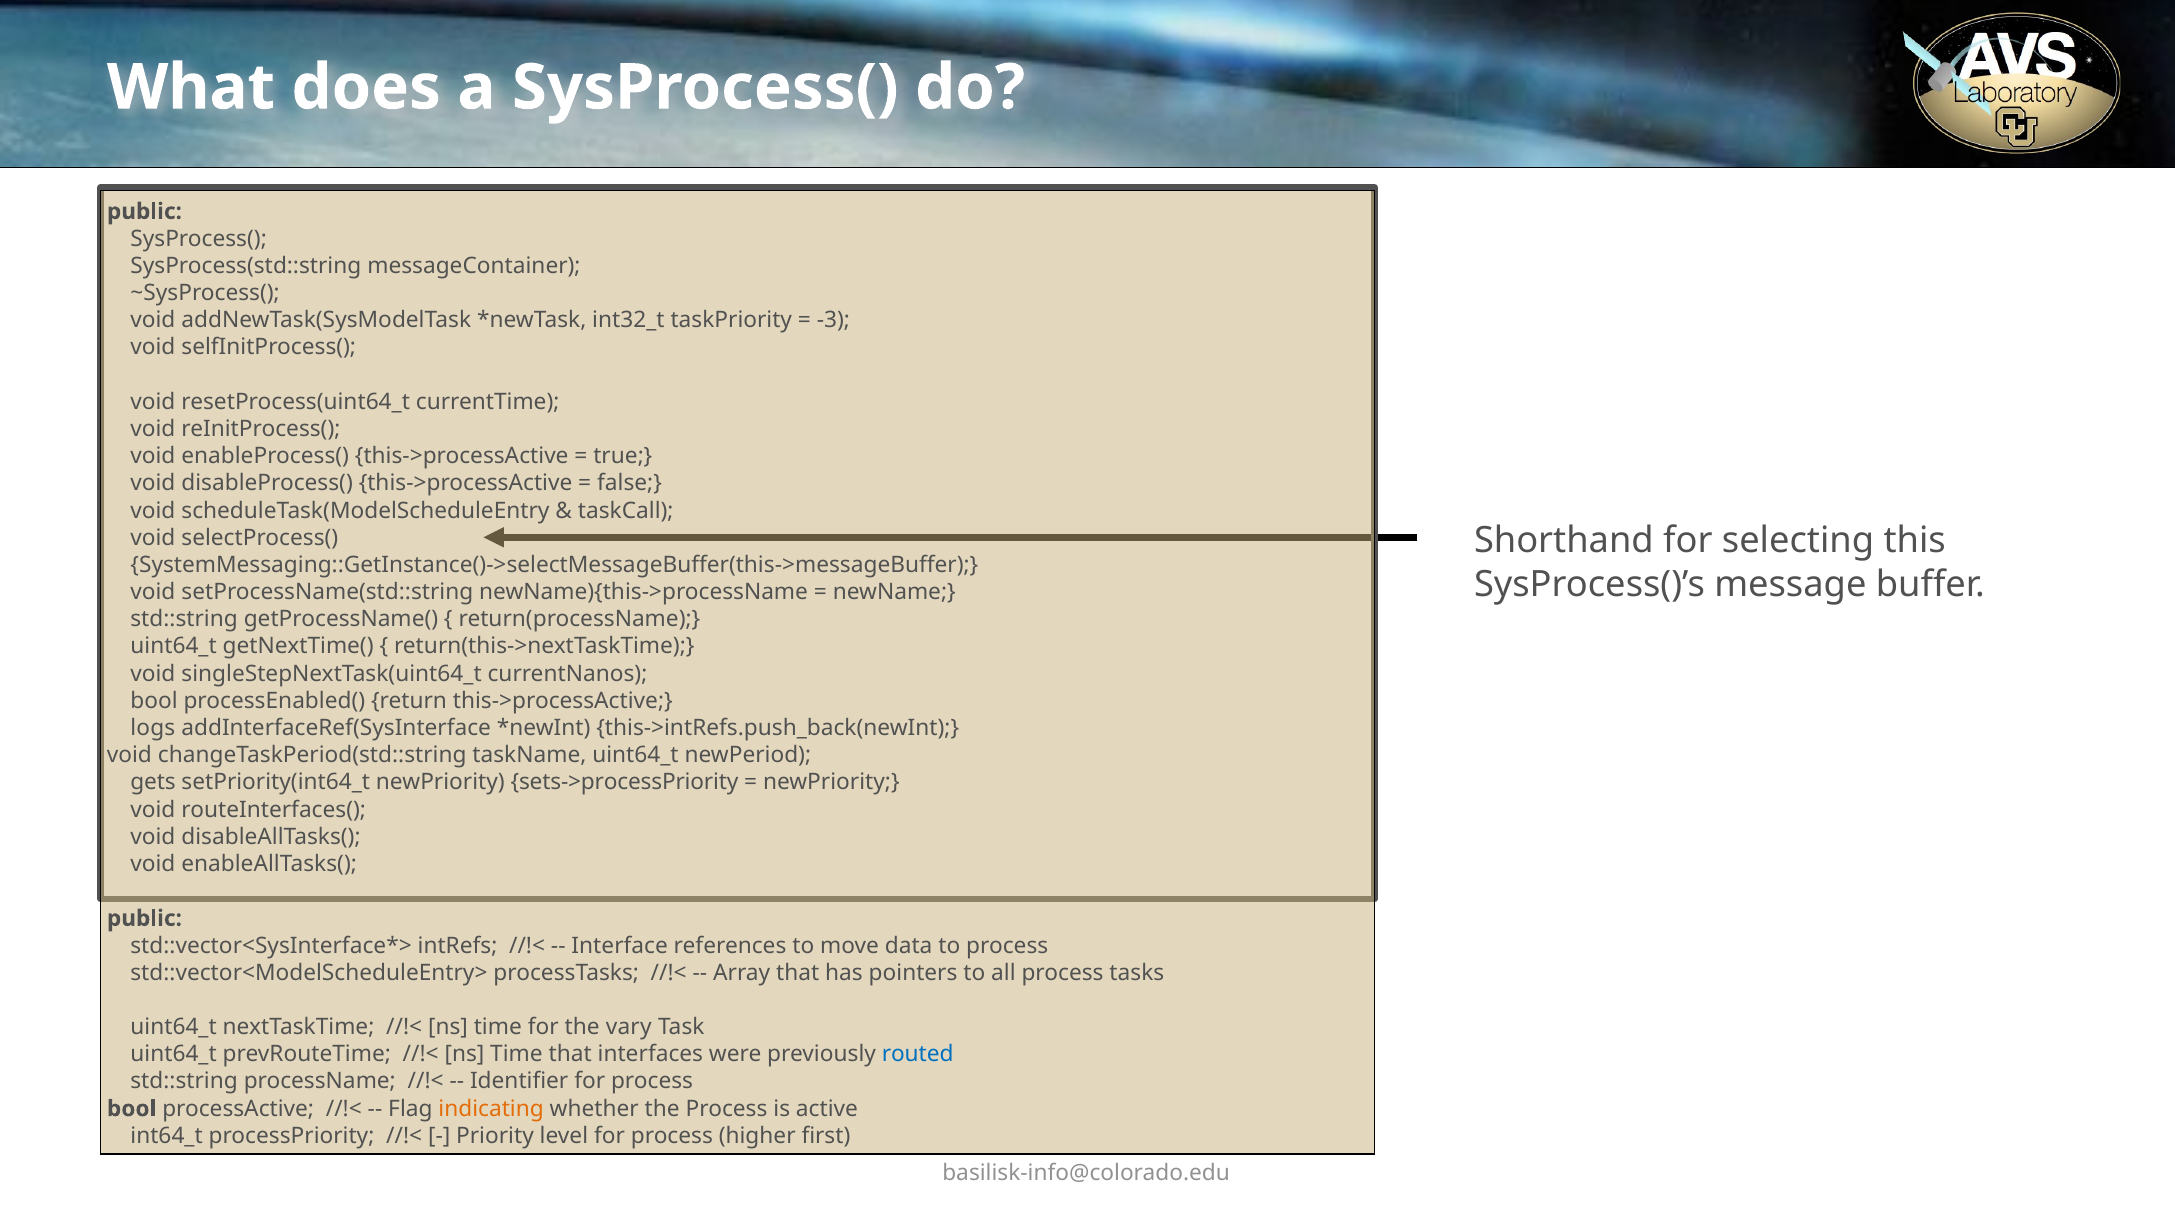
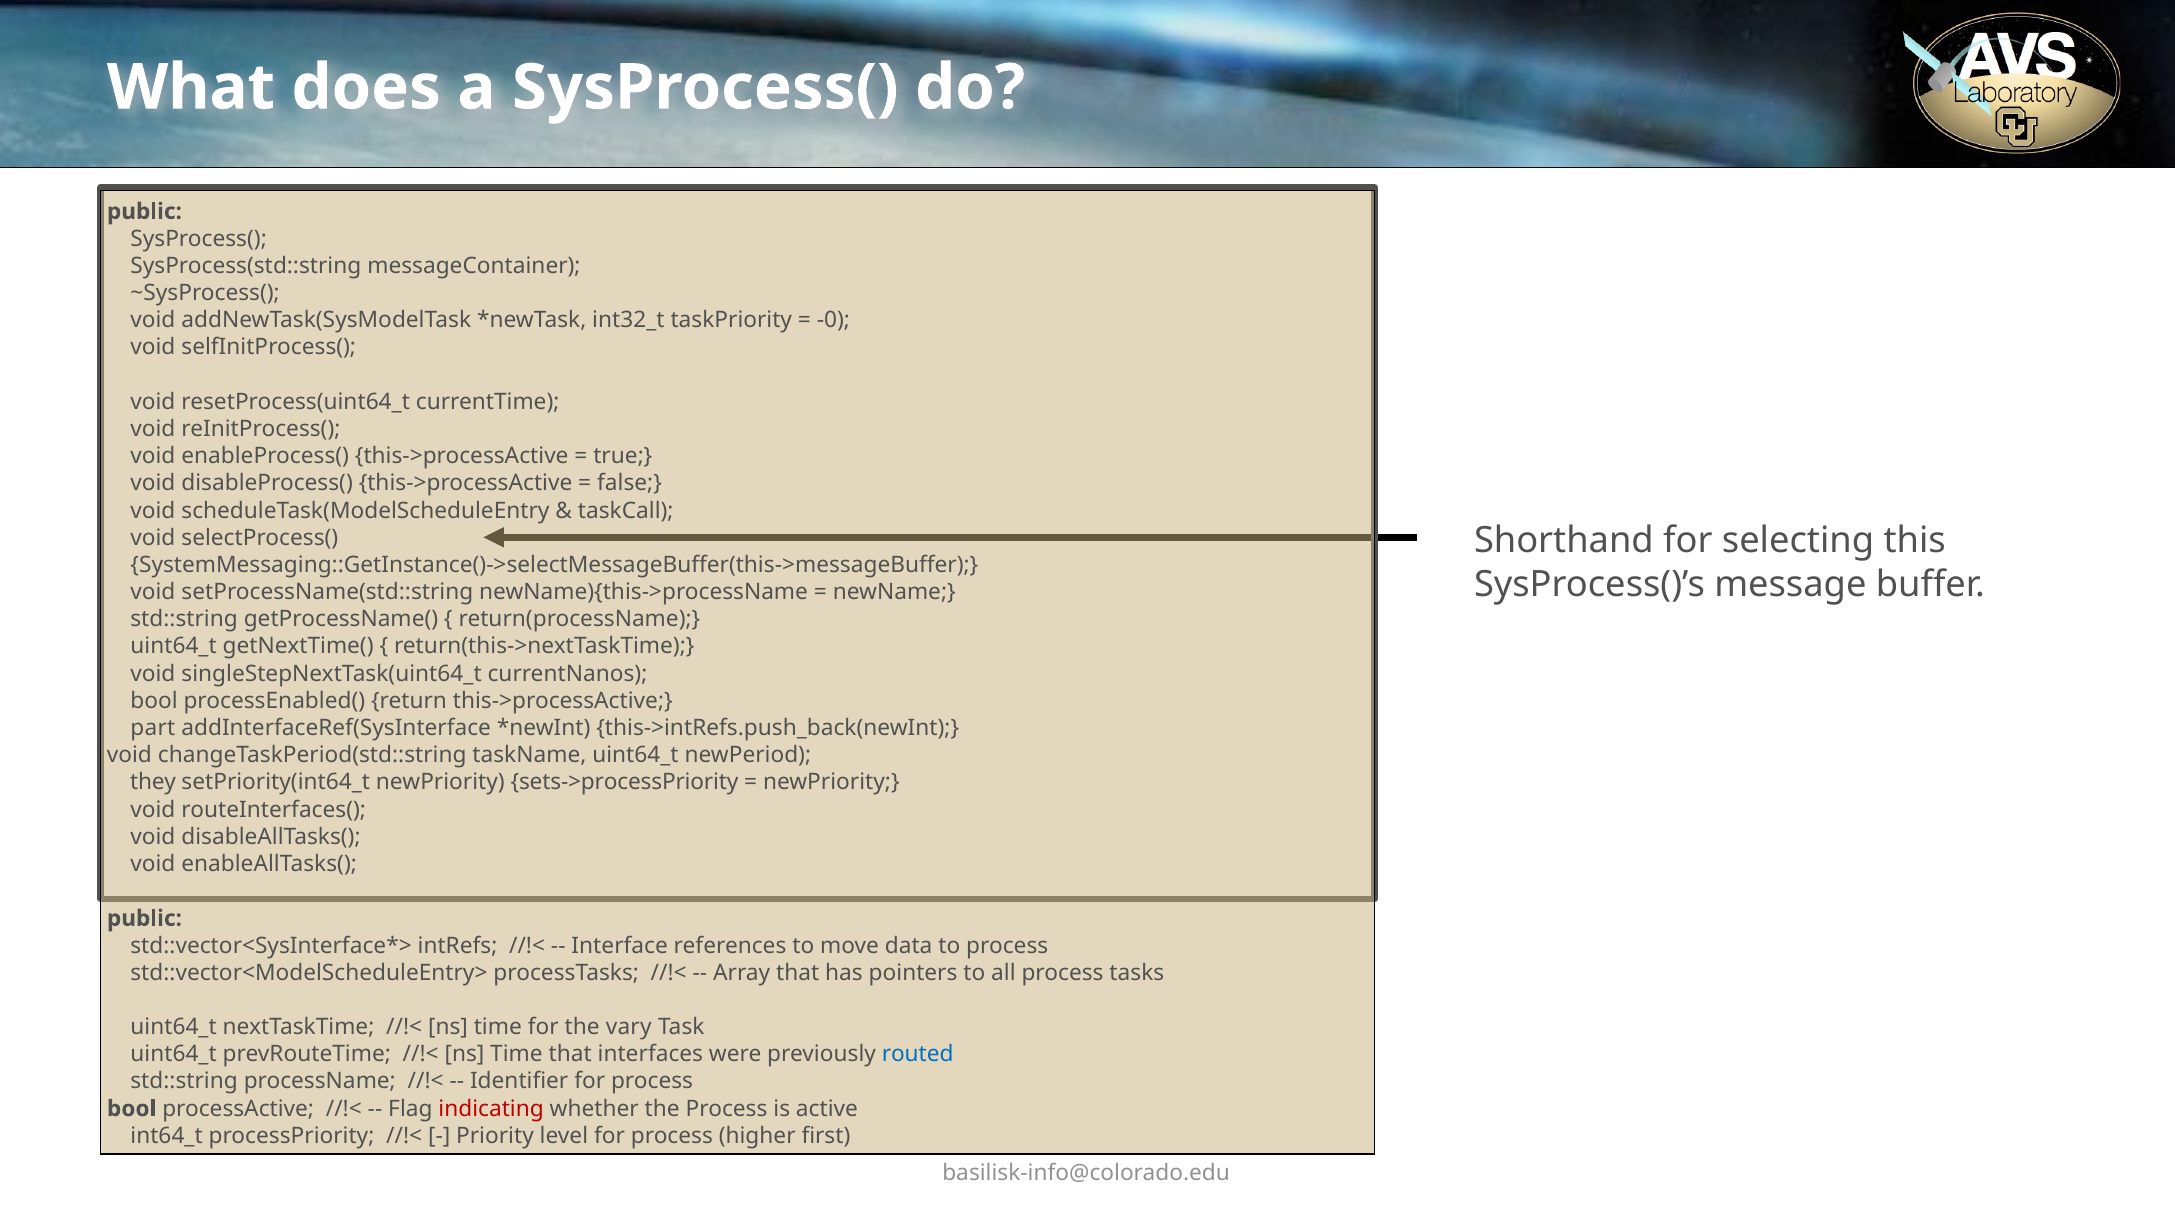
-3: -3 -> -0 (833, 320)
logs: logs -> part (153, 728)
gets: gets -> they (153, 783)
indicating colour: orange -> red (491, 1109)
